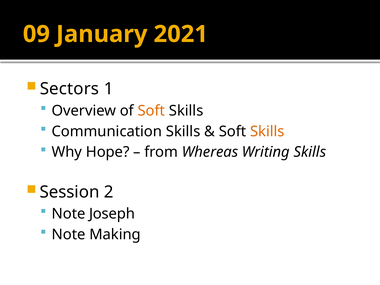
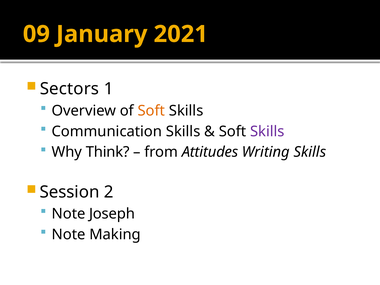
Skills colour: orange -> purple (267, 131)
Hope: Hope -> Think (108, 152)
Whereas: Whereas -> Attitudes (210, 152)
